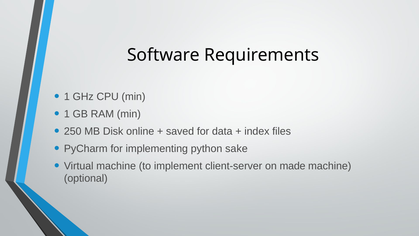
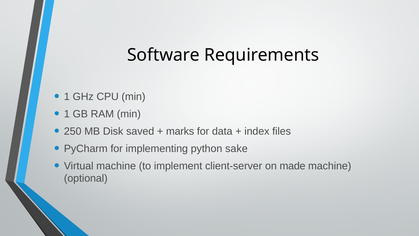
online: online -> saved (140, 131)
saved: saved -> marks (180, 131)
